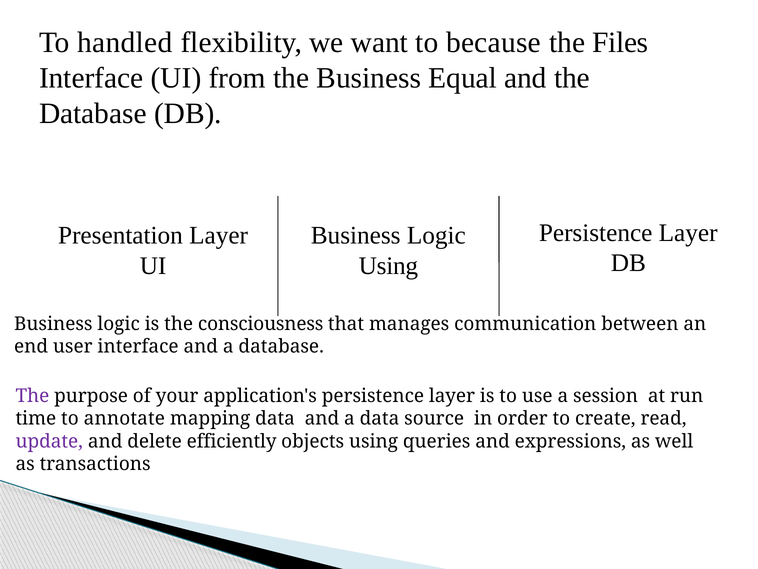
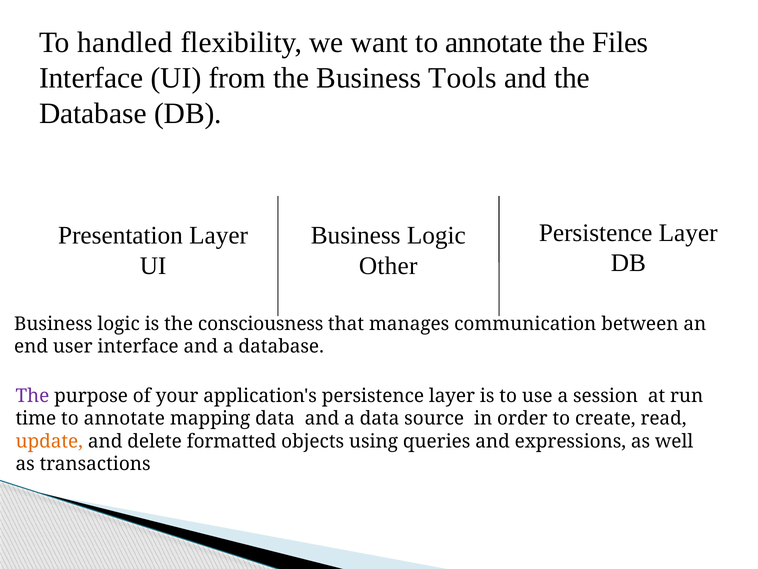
want to because: because -> annotate (494, 42)
Equal: Equal -> Tools (463, 78)
Using: Using -> Other (388, 266)
update colour: purple -> orange (49, 441)
efficiently: efficiently -> formatted (232, 441)
